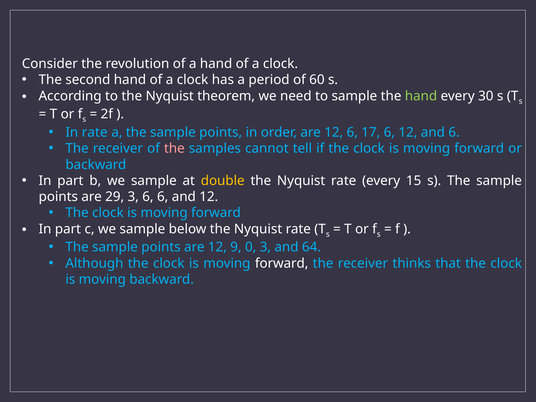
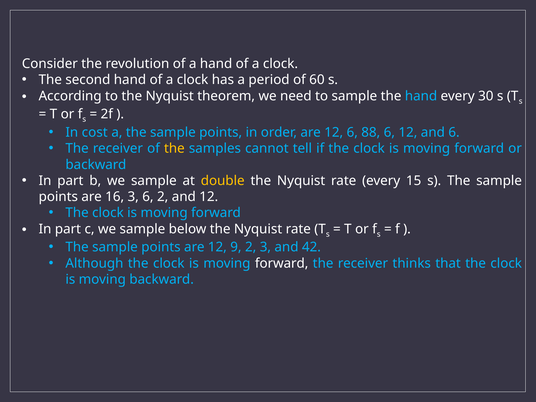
hand colour: light green -> light blue (421, 96)
In rate: rate -> cost (95, 132)
17: 17 -> 88 (371, 132)
the colour: pink -> yellow (174, 149)
29: 29 -> 16 (115, 197)
6 6: 6 -> 2 (163, 197)
9 0: 0 -> 2 (251, 247)
64: 64 -> 42 (311, 247)
